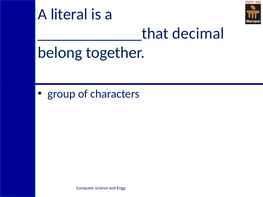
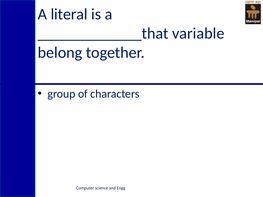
decimal: decimal -> variable (198, 33)
